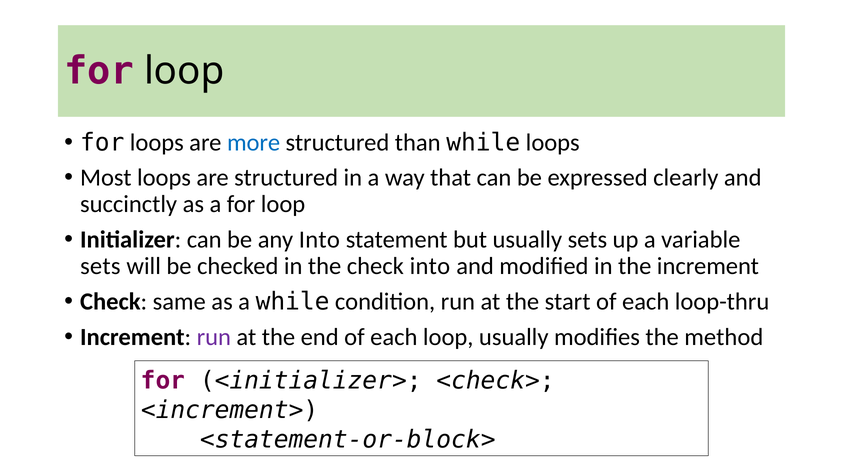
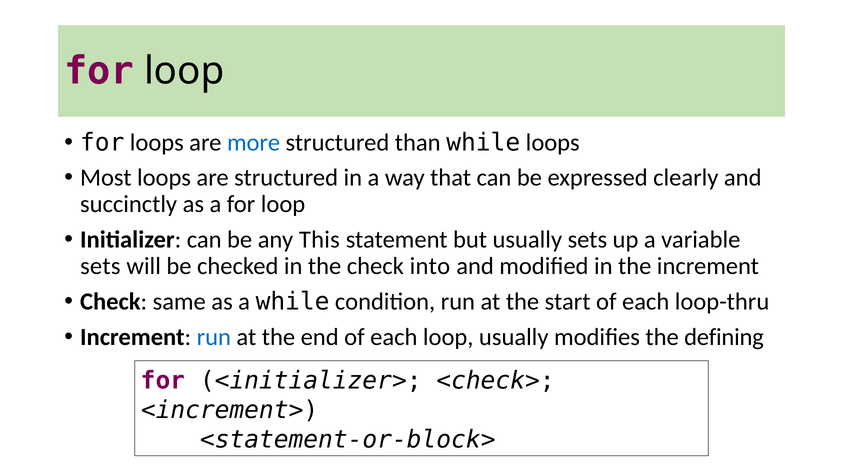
any Into: Into -> This (319, 240)
run colour: purple -> blue (214, 337)
method: method -> defining (724, 337)
